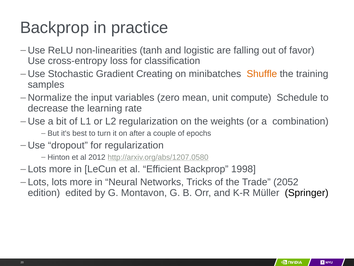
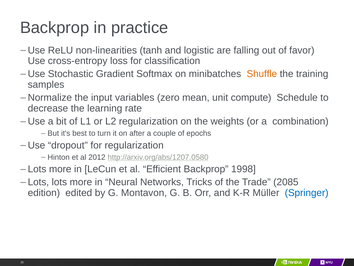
Creating: Creating -> Softmax (154, 74)
2052: 2052 -> 2085 (286, 182)
Springer colour: black -> blue (307, 193)
